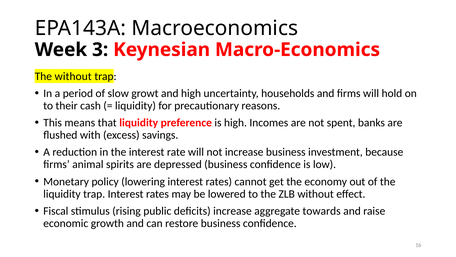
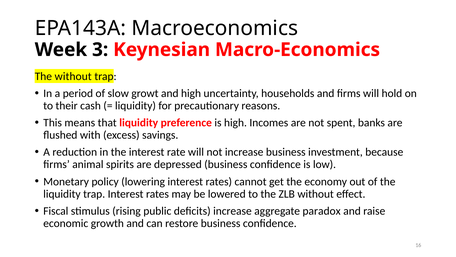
towards: towards -> paradox (322, 211)
